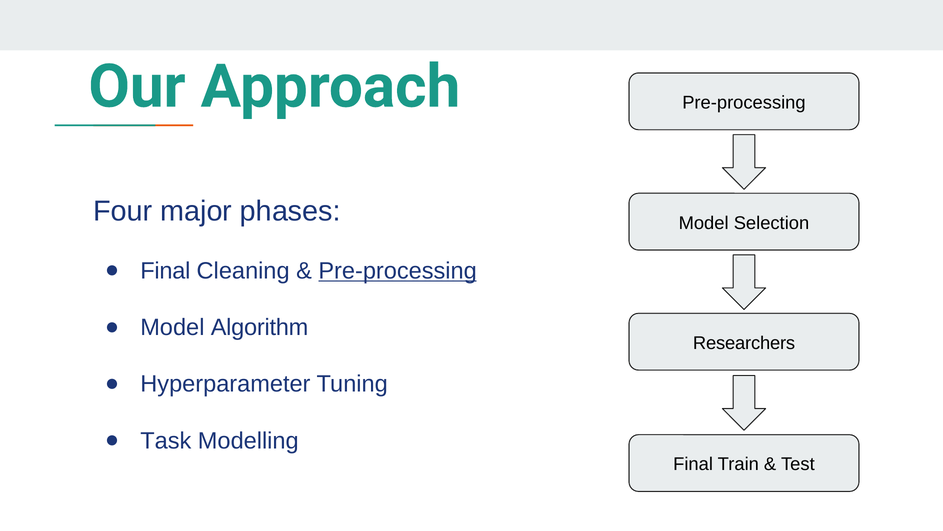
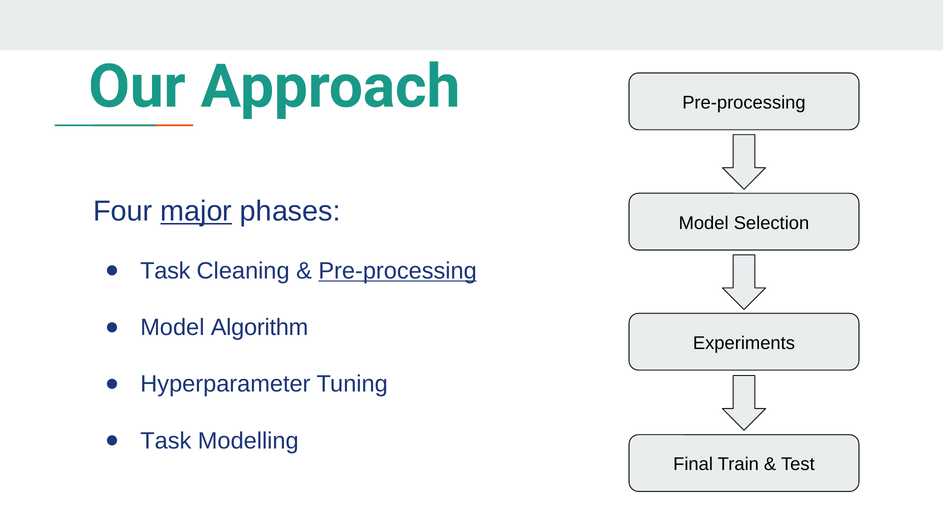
major underline: none -> present (196, 211)
Final: Final -> Task (165, 271)
Researchers: Researchers -> Experiments (744, 343)
